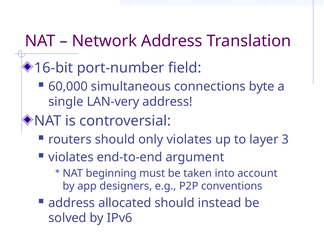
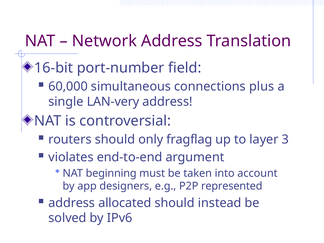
byte: byte -> plus (262, 87)
only violates: violates -> fragflag (189, 139)
conventions: conventions -> represented (232, 186)
